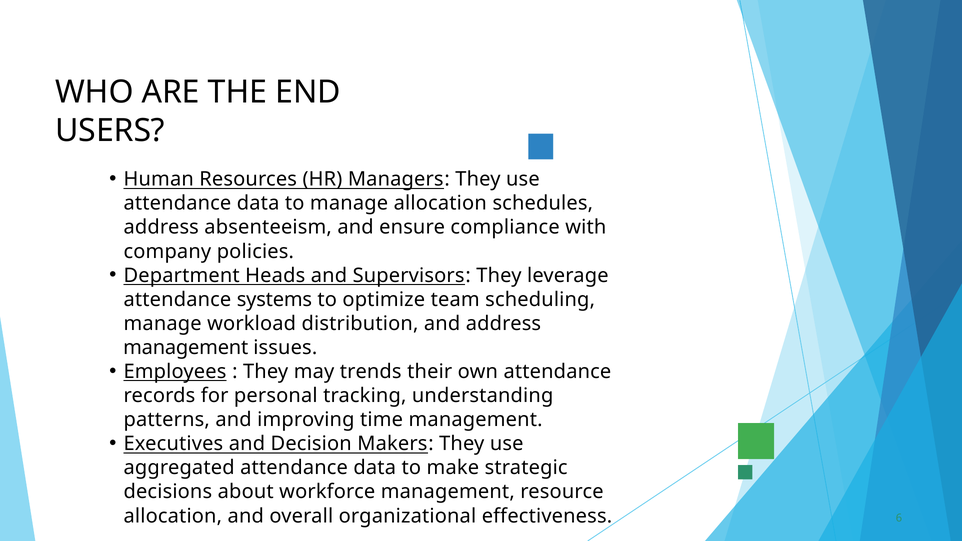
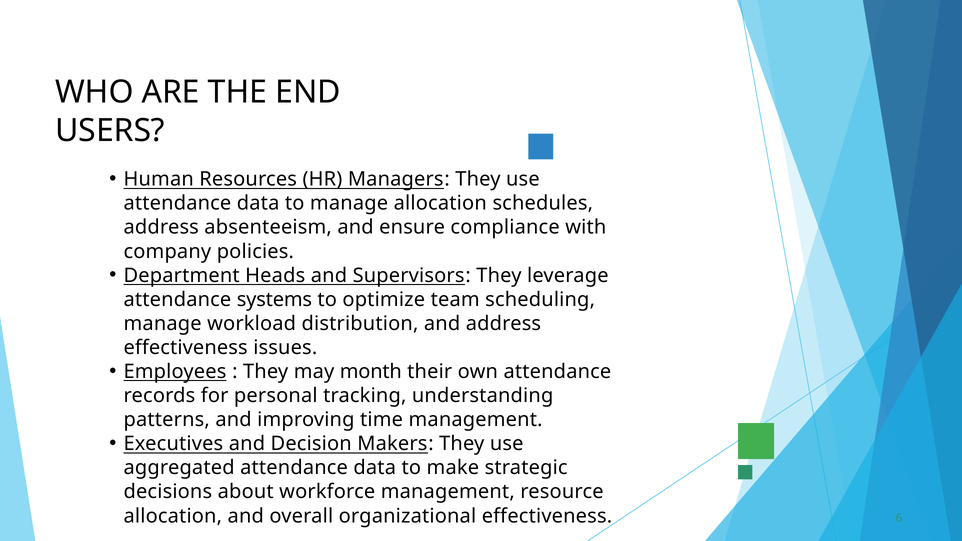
management: management -> effectiveness (186, 348)
trends: trends -> month (371, 372)
